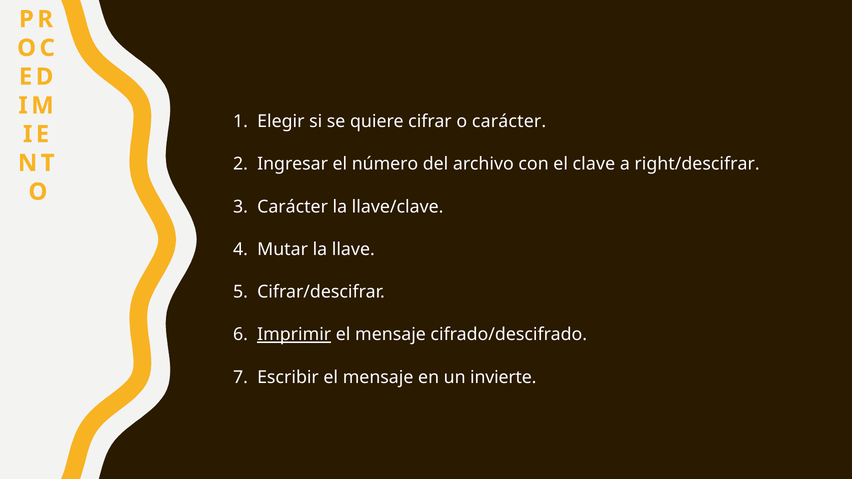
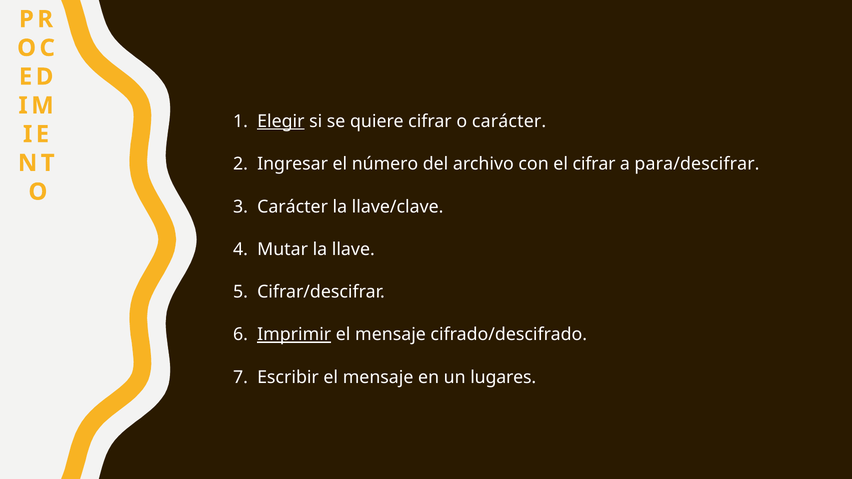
Elegir underline: none -> present (281, 121)
el clave: clave -> cifrar (594, 164)
right/descifrar: right/descifrar -> para/descifrar (697, 164)
invierte: invierte -> lugares (503, 377)
